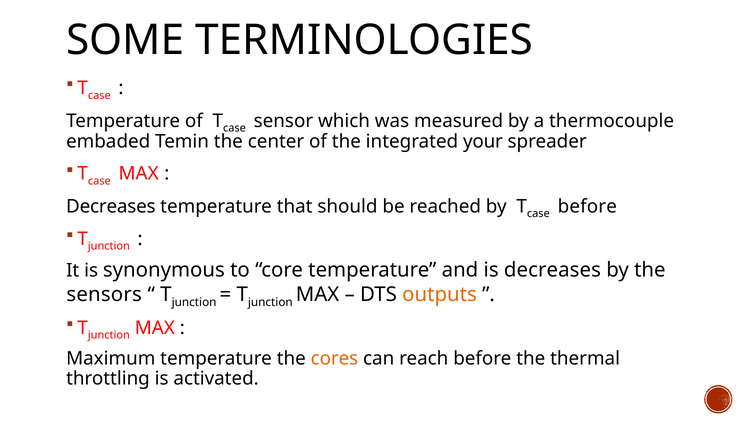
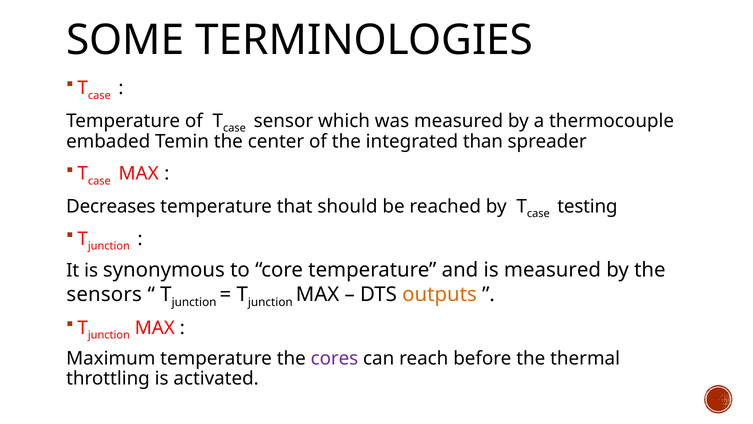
your: your -> than (483, 142)
before: before -> testing (587, 206)
is decreases: decreases -> measured (552, 270)
cores colour: orange -> purple (334, 358)
